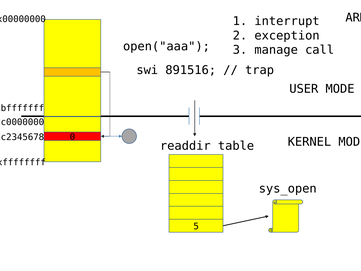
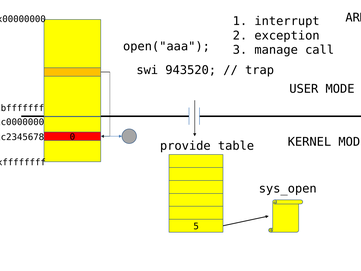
891516: 891516 -> 943520 (191, 70)
readdir: readdir -> provide (185, 146)
